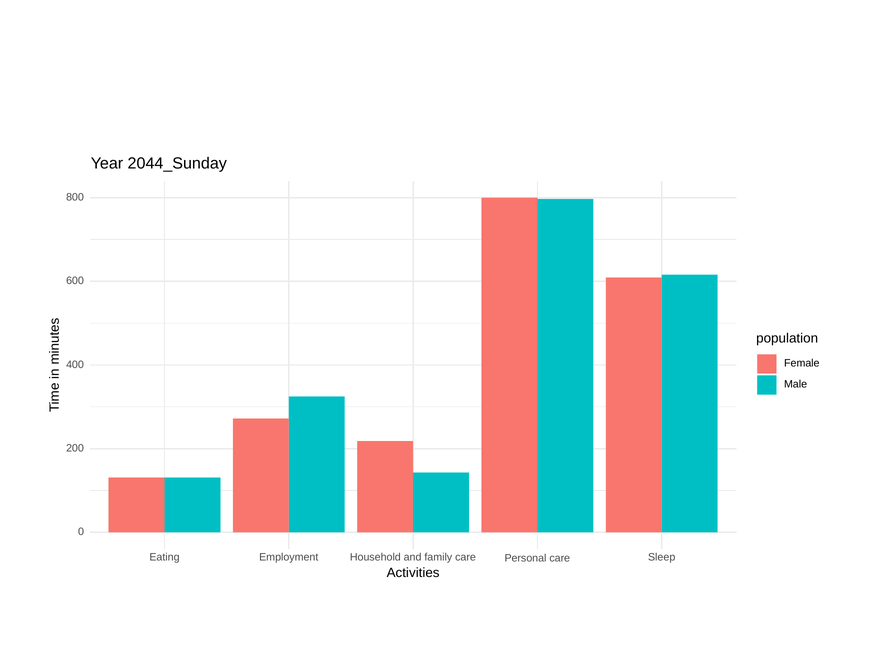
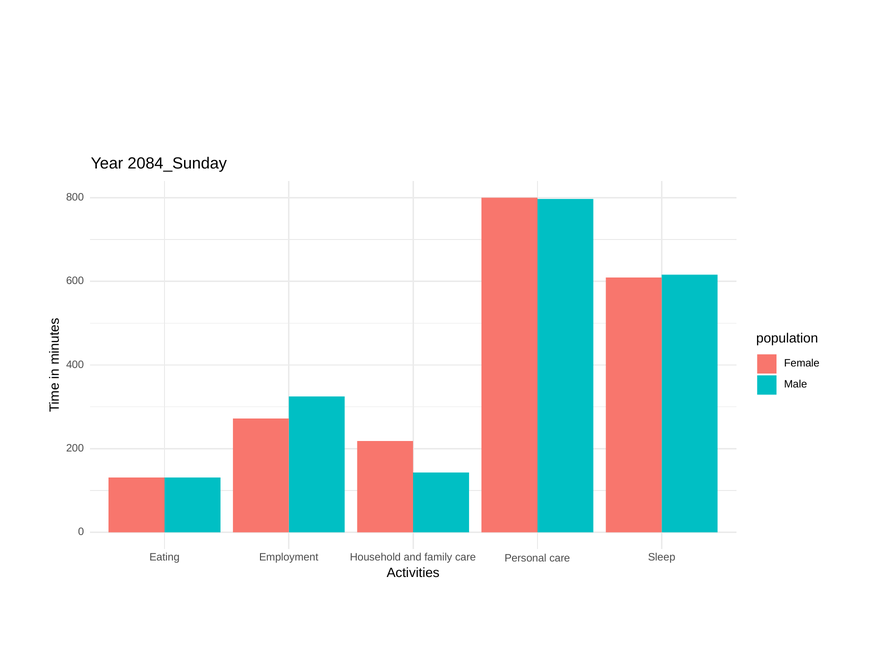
2044_Sunday: 2044_Sunday -> 2084_Sunday (177, 163)
